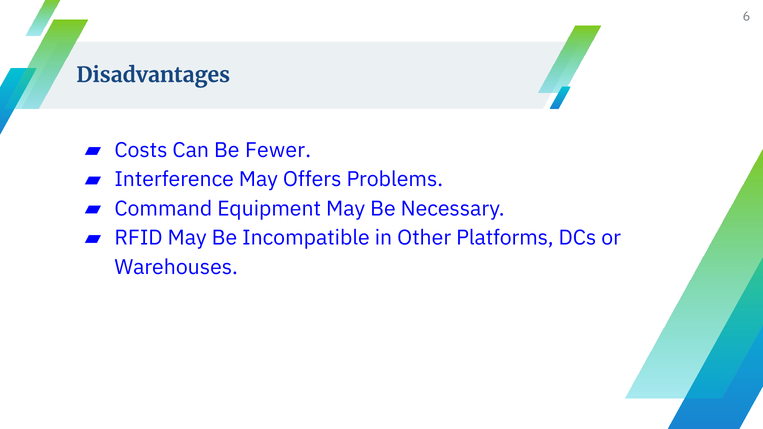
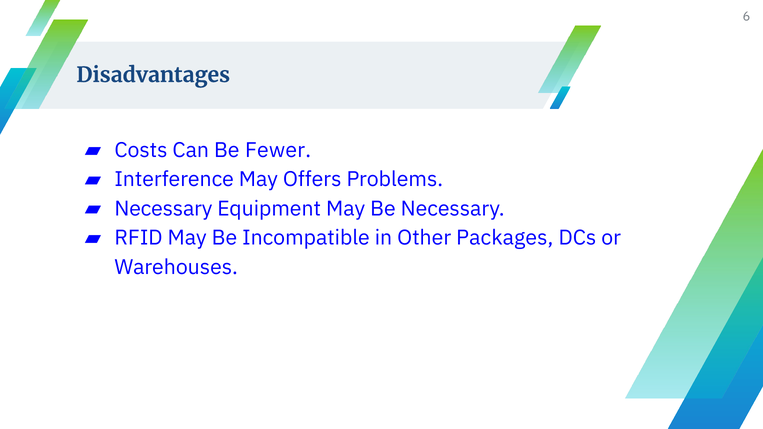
Command: Command -> Necessary (163, 209)
Platforms: Platforms -> Packages (505, 238)
